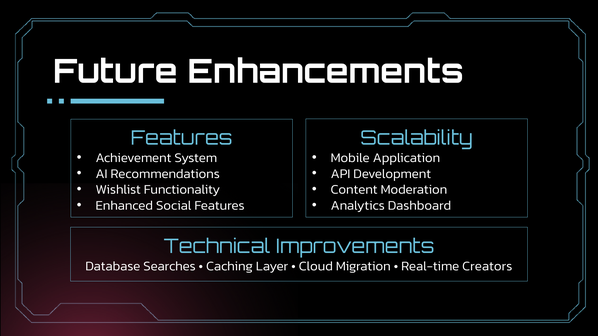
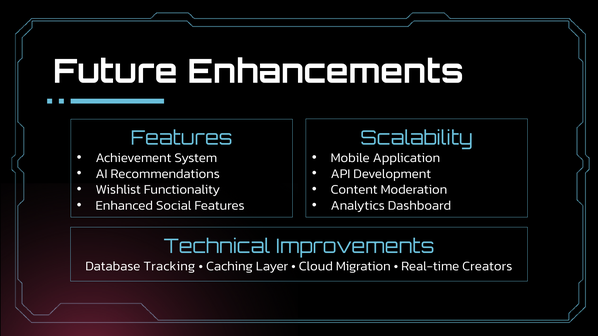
Searches: Searches -> Tracking (169, 266)
